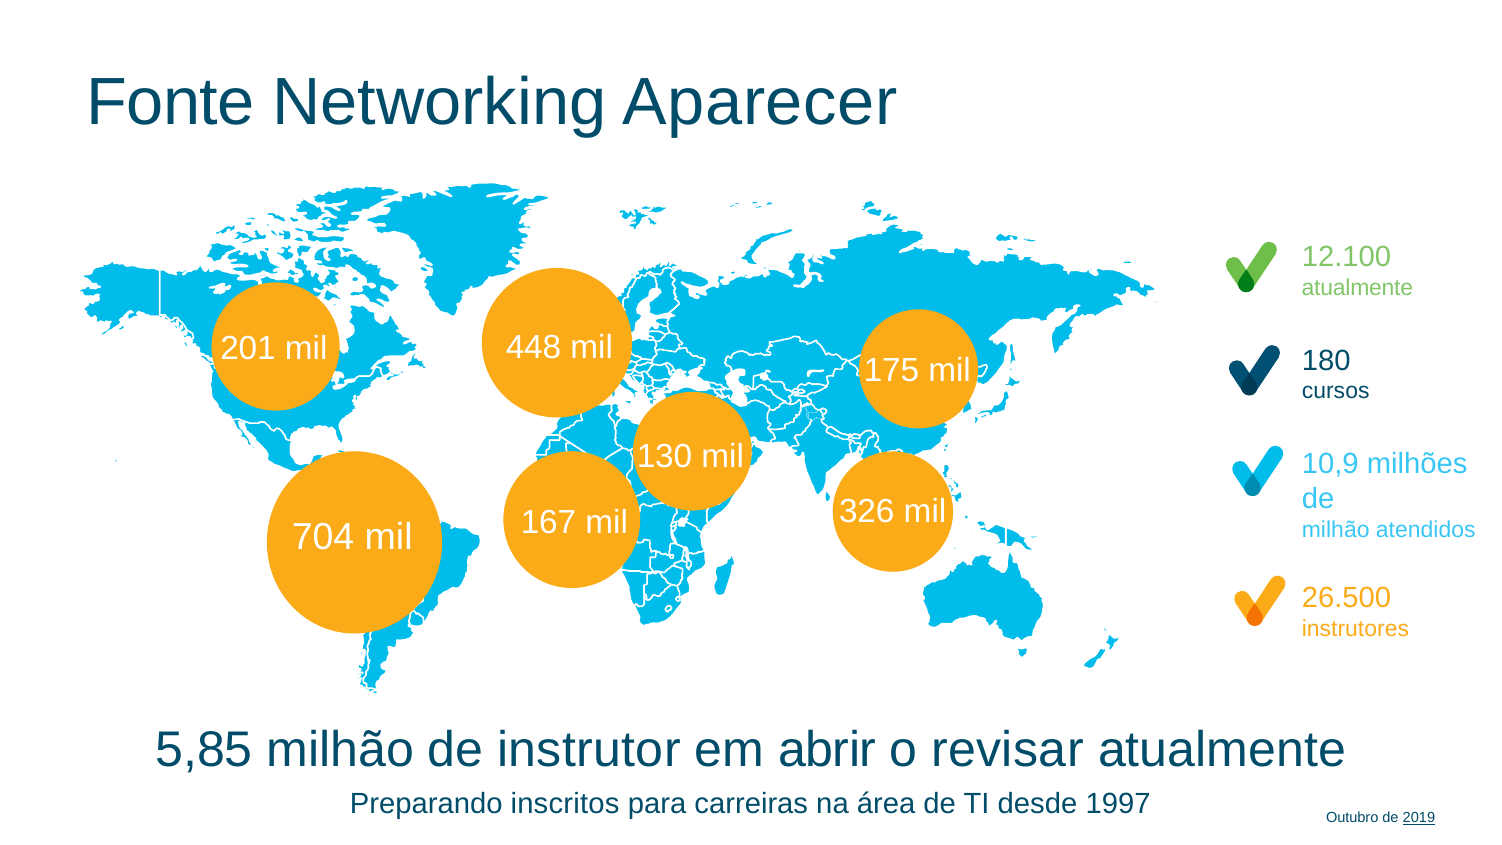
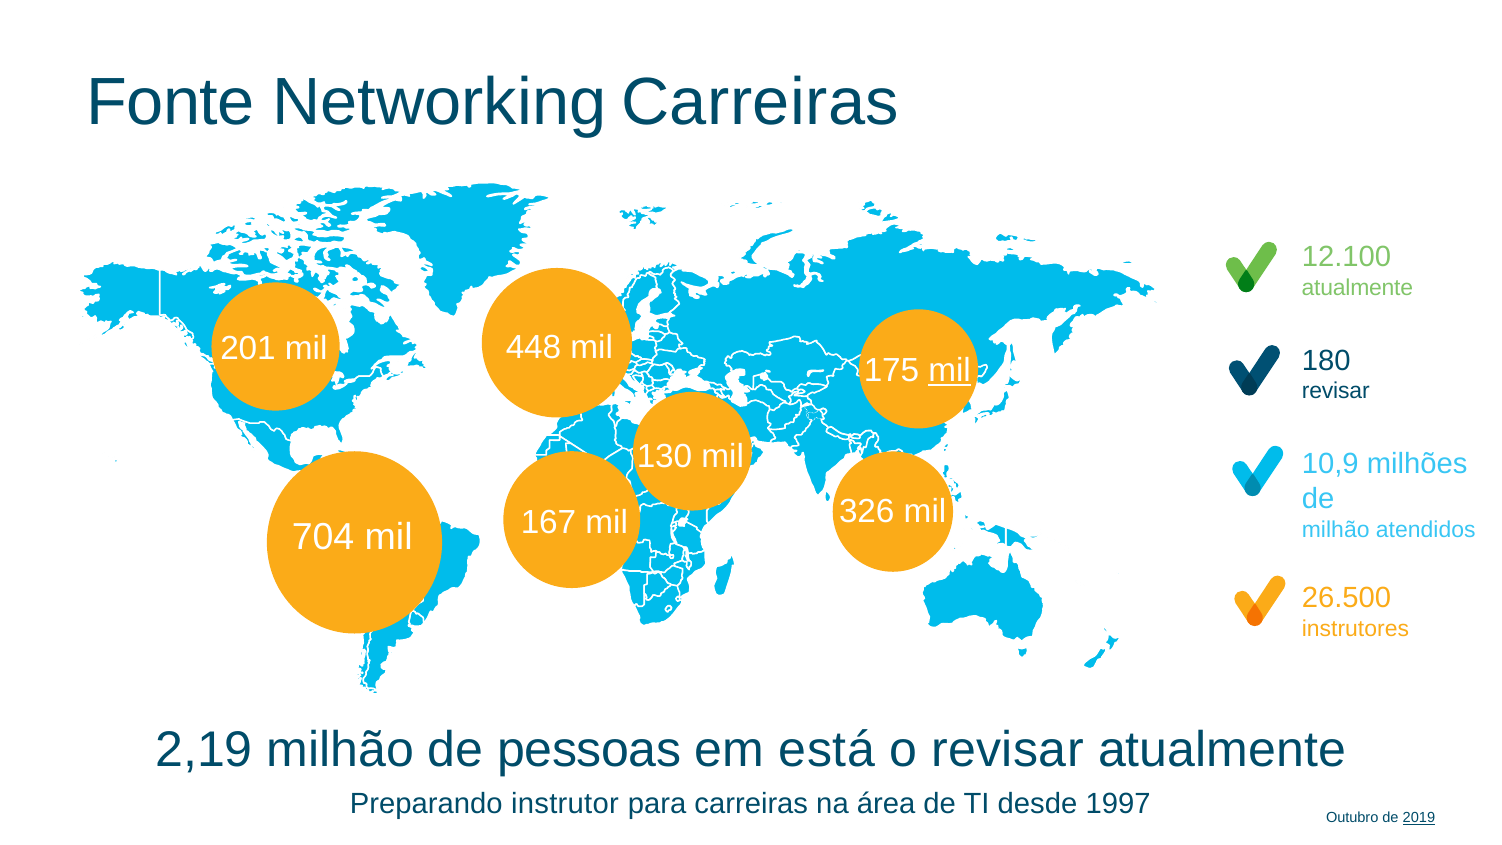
Networking Aparecer: Aparecer -> Carreiras (760, 102)
mil underline: none -> present (950, 371)
cursos: cursos -> revisar (1336, 391)
5,85: 5,85 -> 2,19 (204, 750)
instrutor: instrutor -> pessoas (589, 750)
abrir: abrir -> está (827, 750)
inscritos: inscritos -> instrutor (565, 804)
